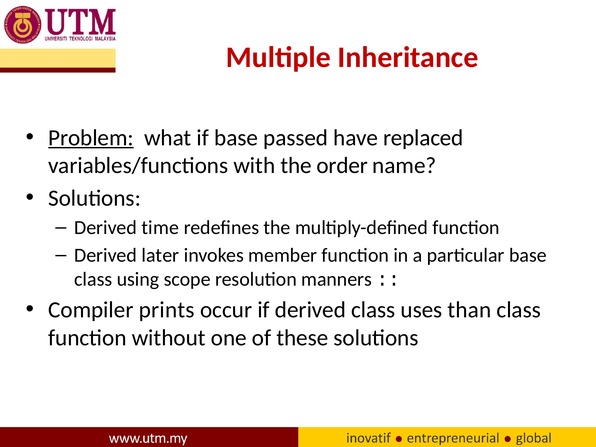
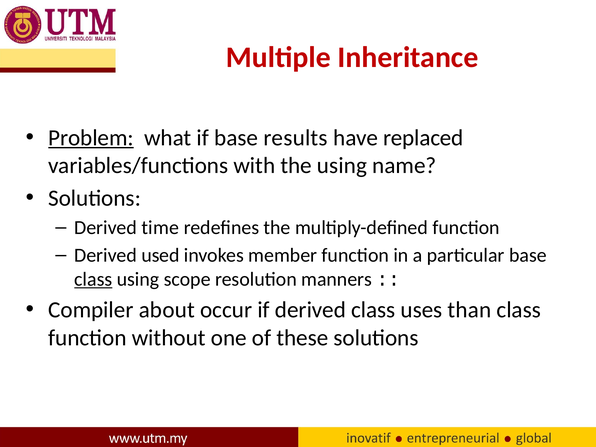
passed: passed -> results (296, 138)
the order: order -> using (342, 166)
later: later -> used (160, 255)
class underline: none -> present (93, 279)
prints: prints -> about (167, 310)
